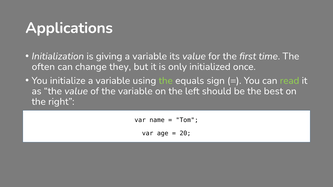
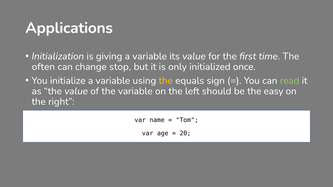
they: they -> stop (120, 67)
the colour: light green -> yellow (166, 81)
best: best -> easy (274, 91)
